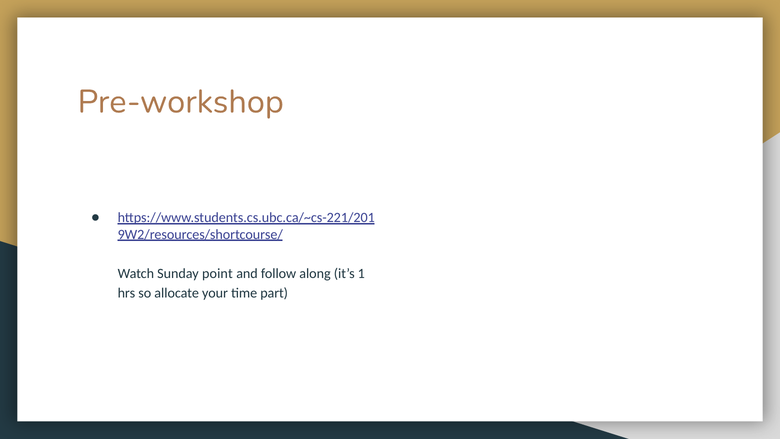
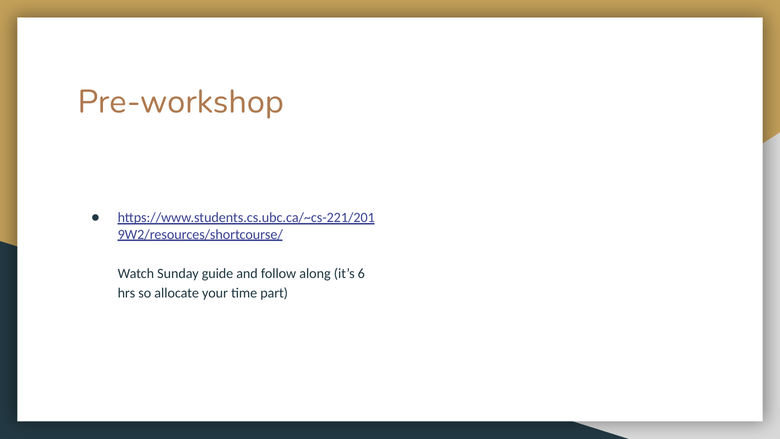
point: point -> guide (217, 273)
1: 1 -> 6 (361, 273)
